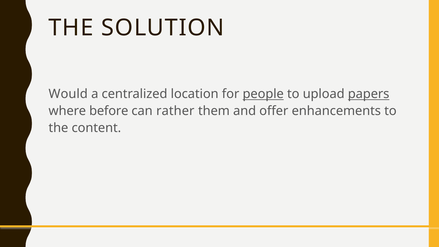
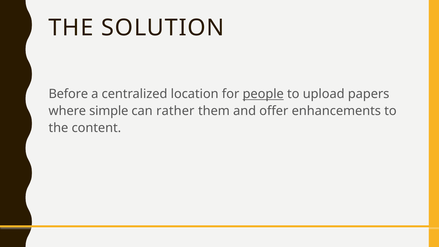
Would: Would -> Before (68, 94)
papers underline: present -> none (369, 94)
before: before -> simple (109, 111)
